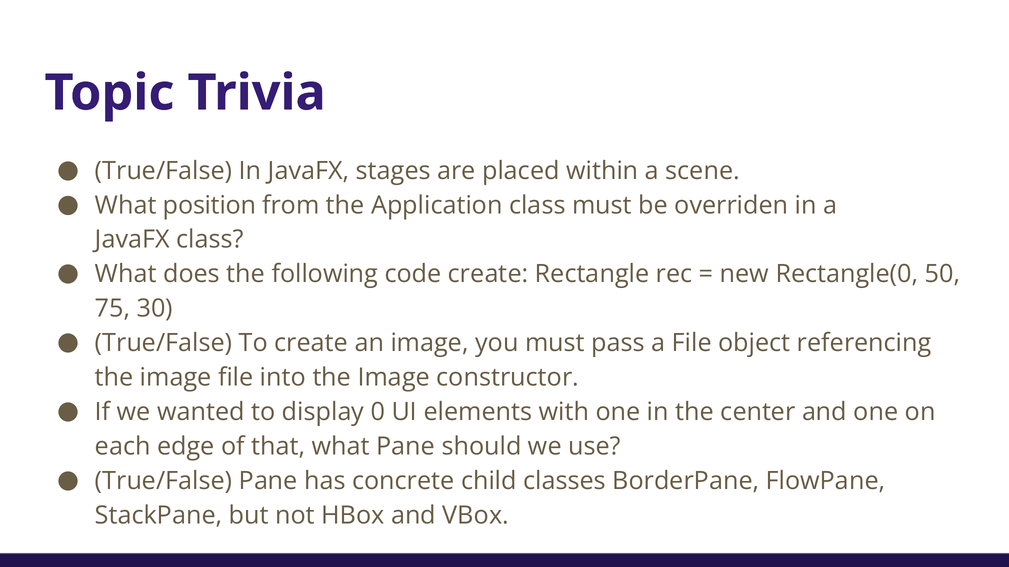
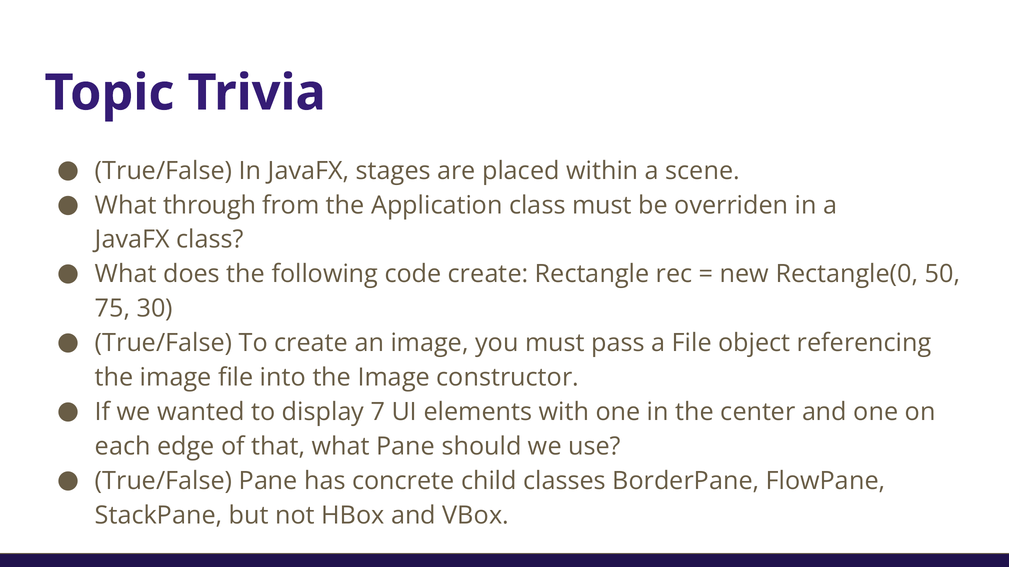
position: position -> through (210, 205)
0: 0 -> 7 (378, 412)
